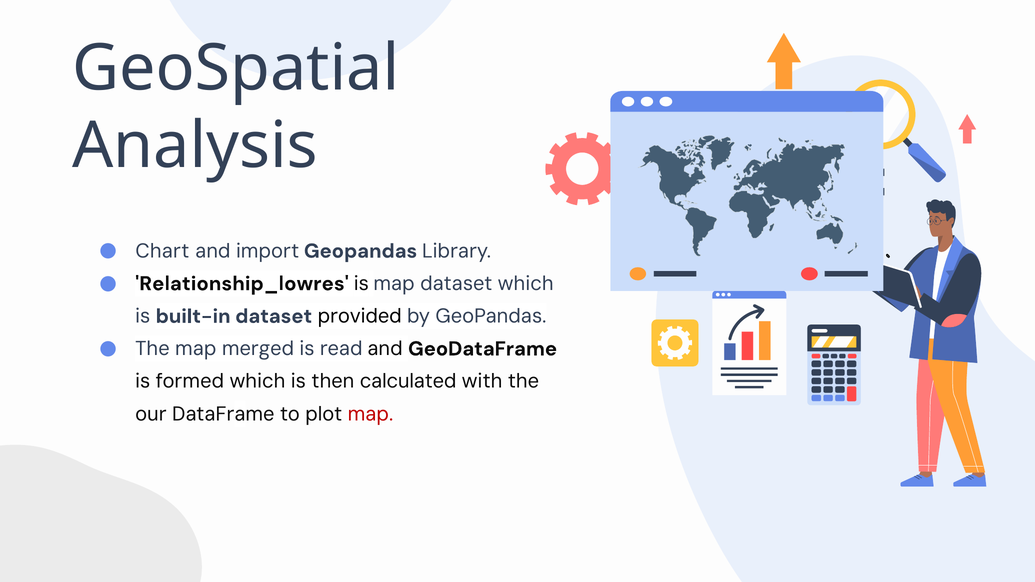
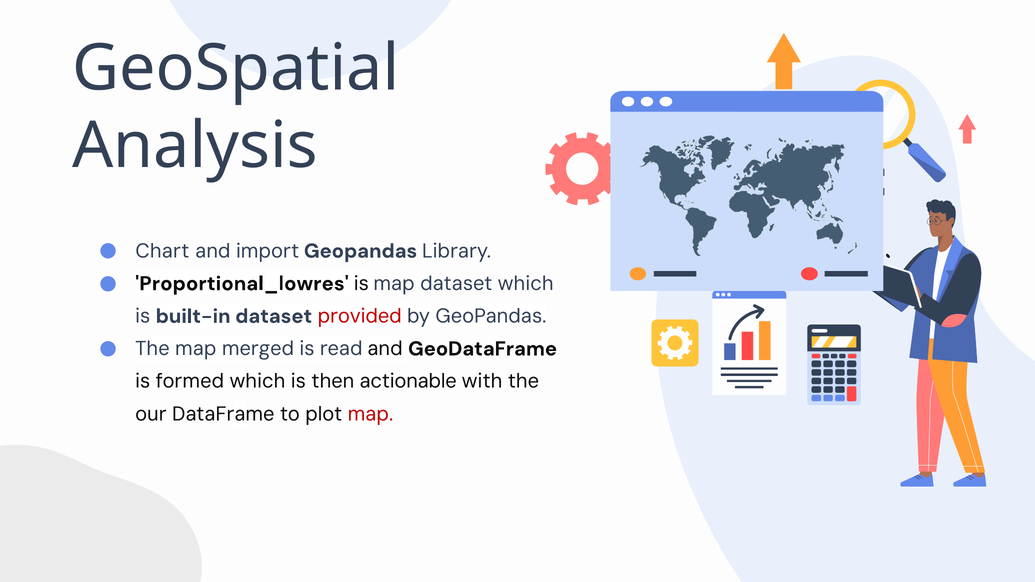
Relationship_lowres: Relationship_lowres -> Proportional_lowres (242, 284)
provided colour: black -> red (360, 316)
calculated: calculated -> actionable (408, 381)
